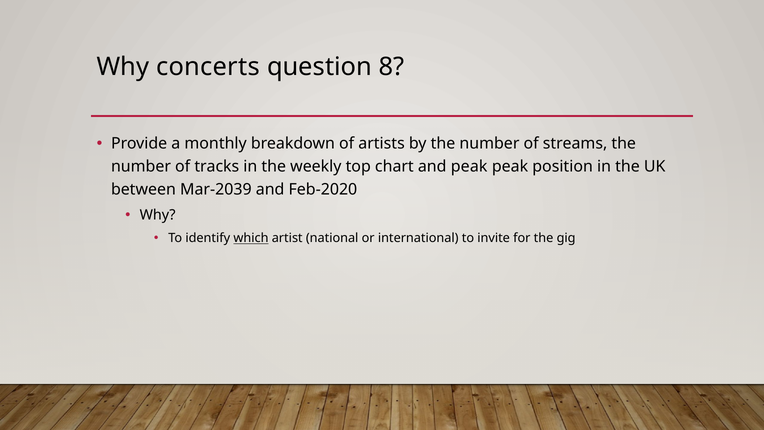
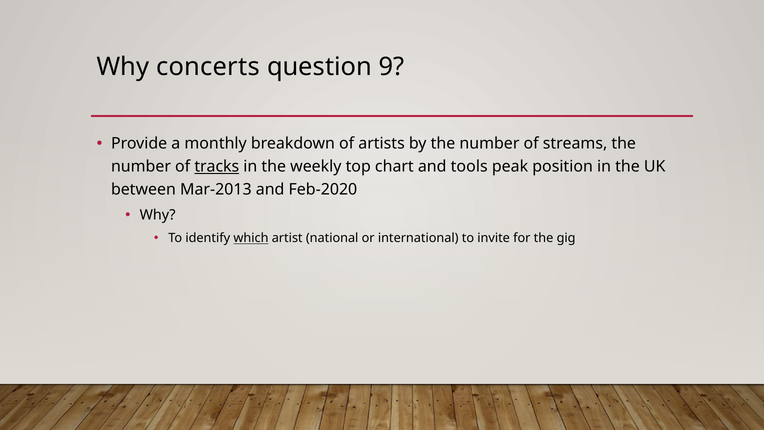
8: 8 -> 9 (391, 67)
tracks underline: none -> present (217, 167)
and peak: peak -> tools (469, 167)
Mar-2039: Mar-2039 -> Mar-2013 (216, 189)
